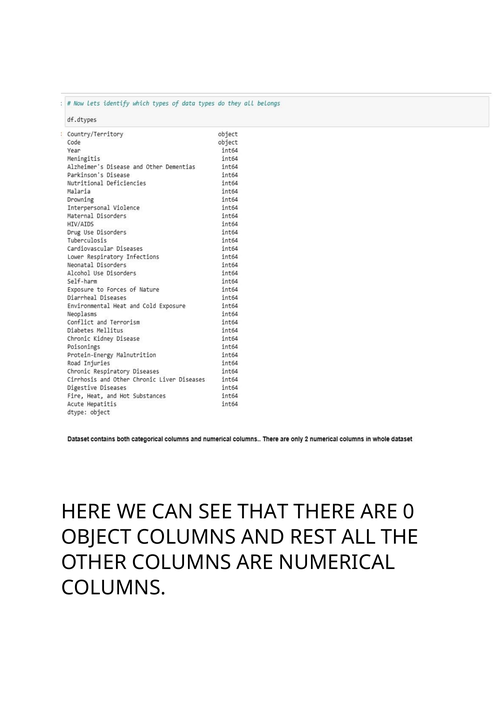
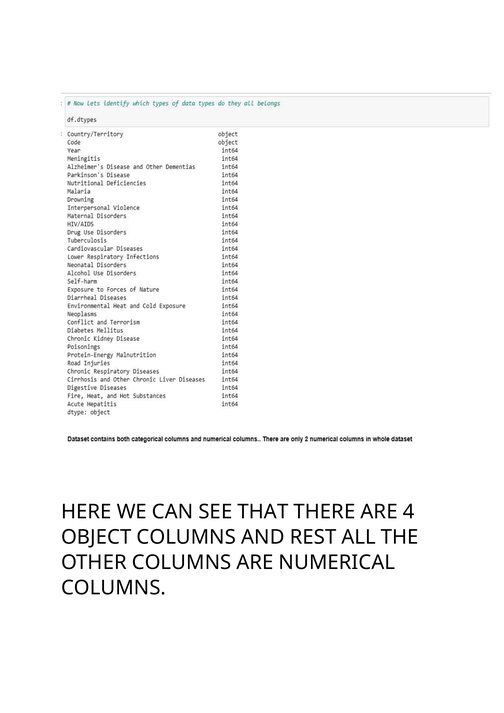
0: 0 -> 4 (409, 512)
